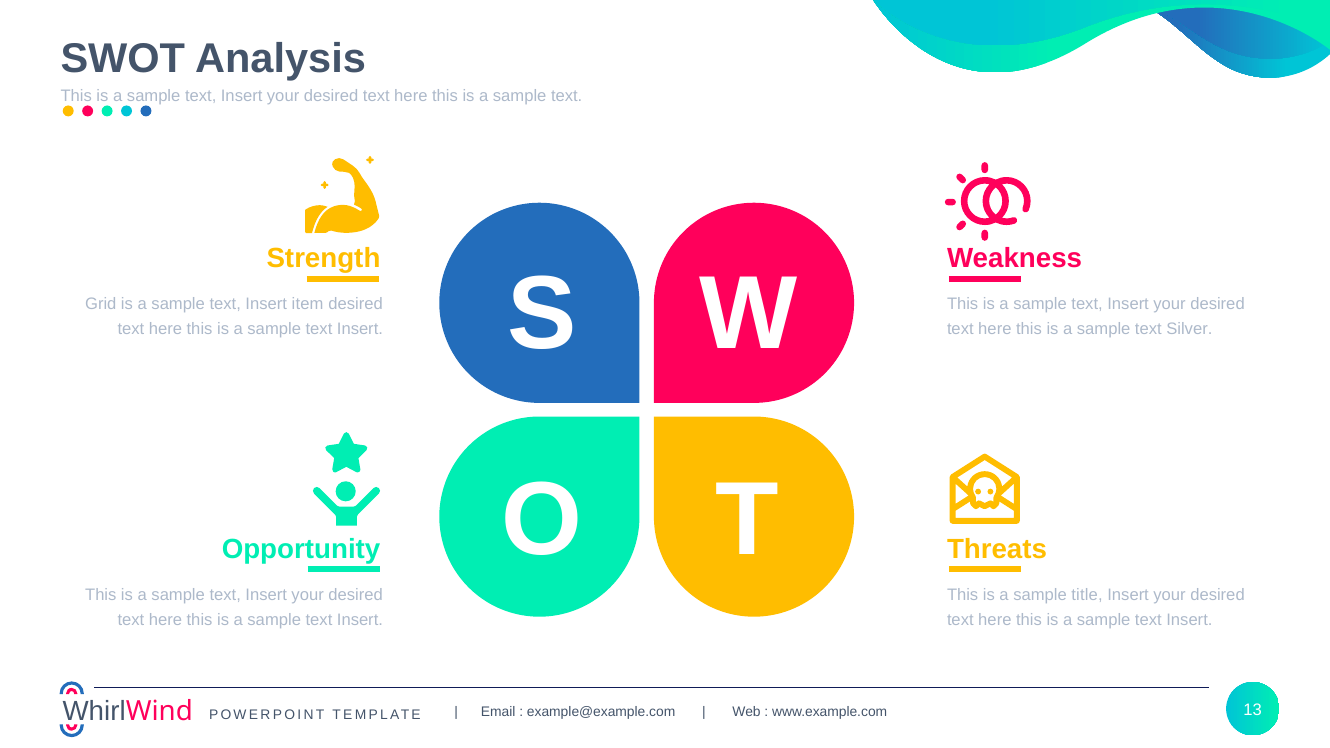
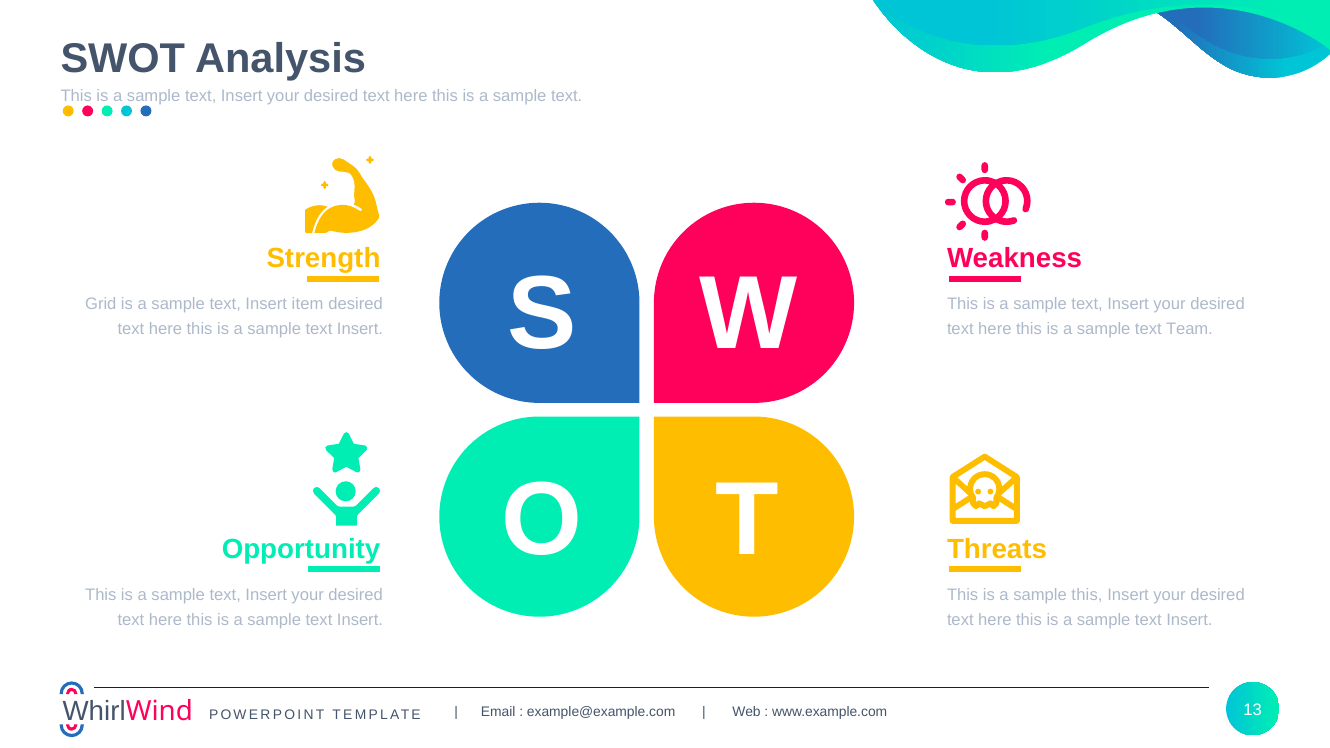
Silver: Silver -> Team (1189, 329)
sample title: title -> this (1087, 595)
